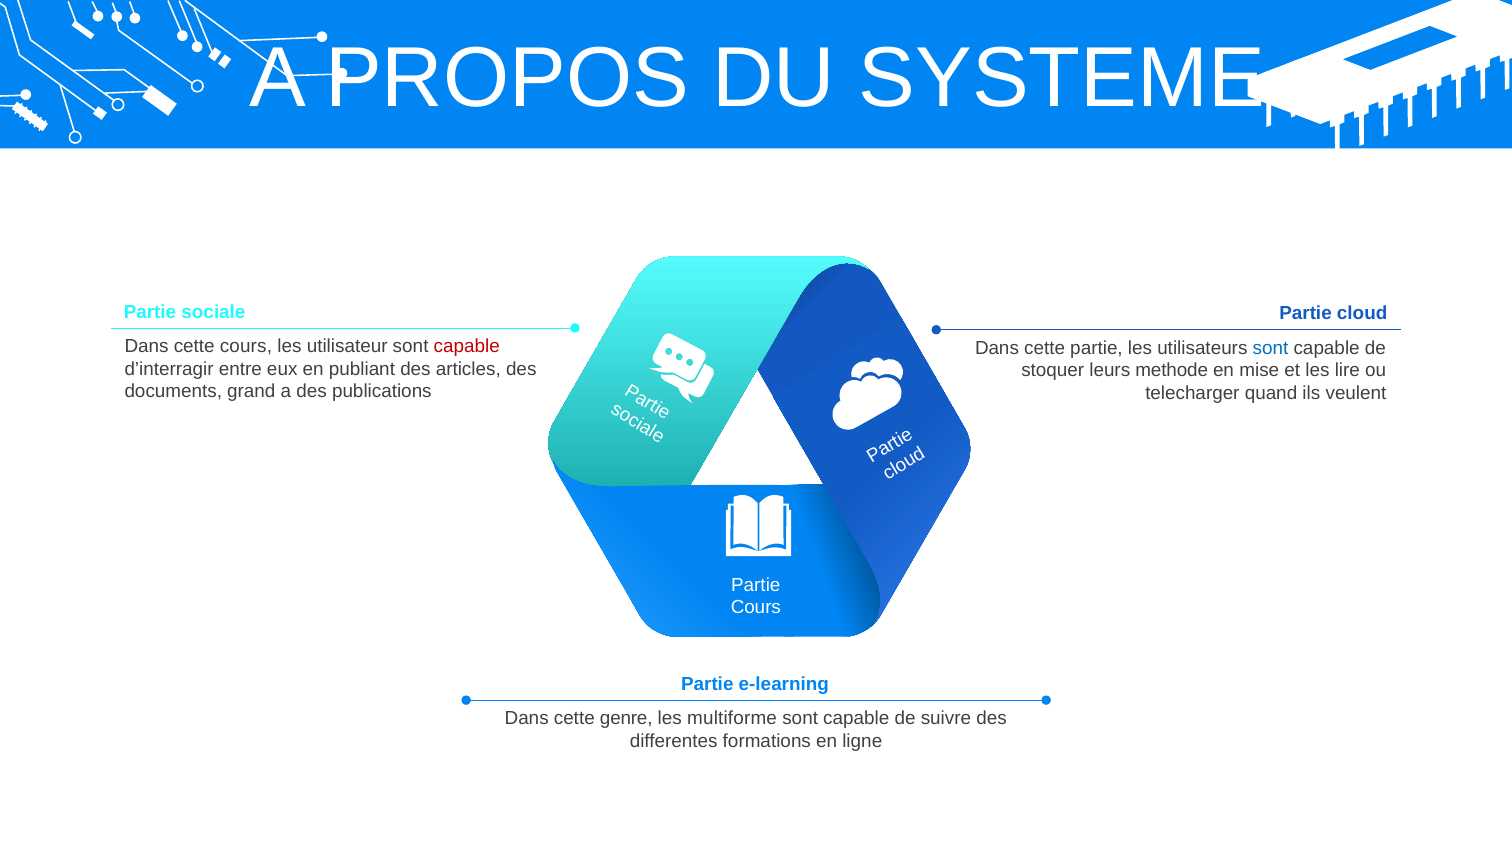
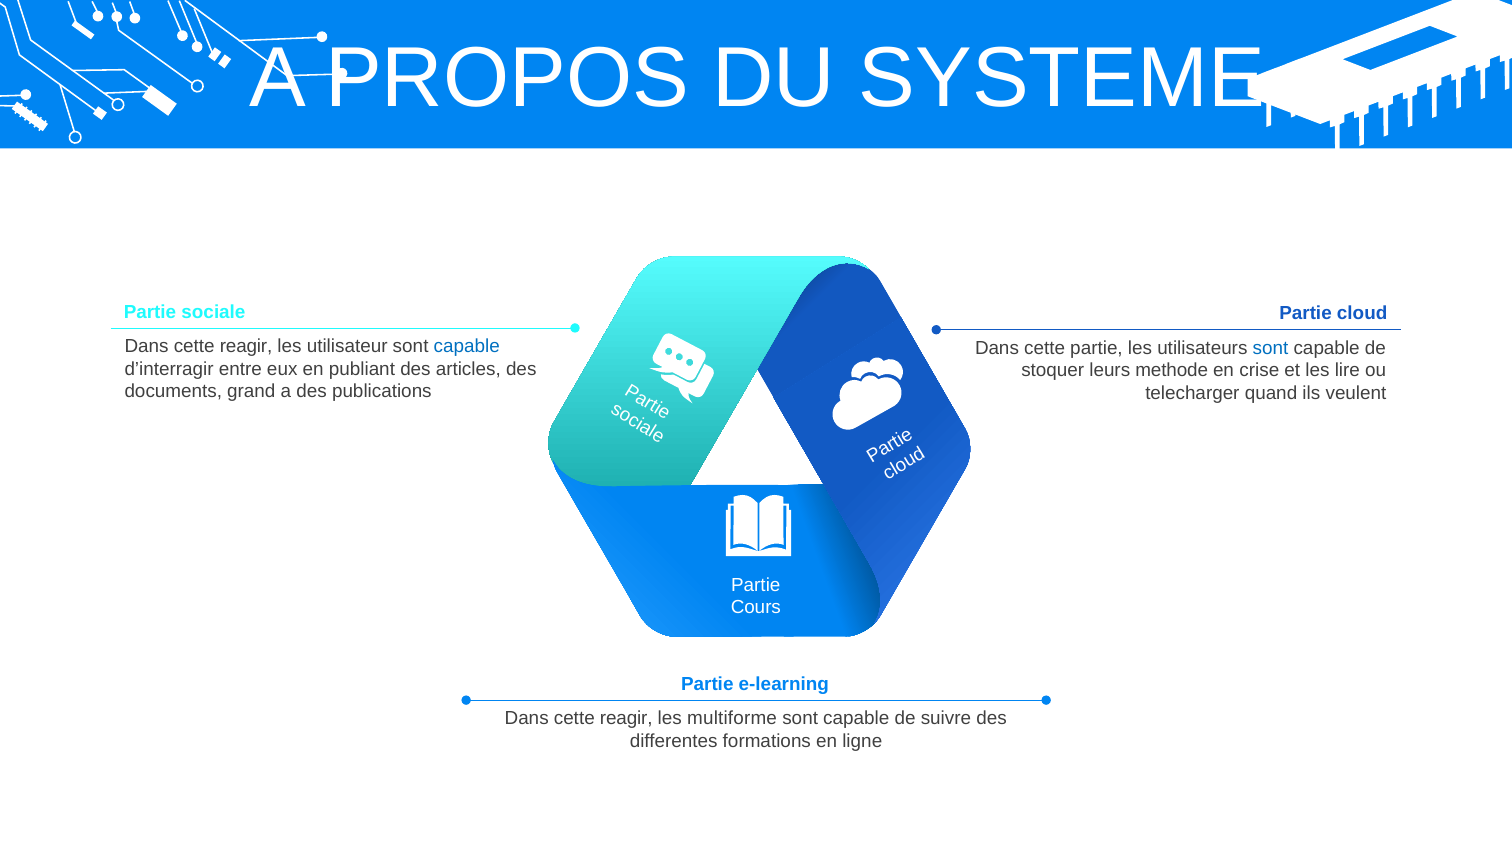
cours: cours -> reagir (246, 346)
capable colour: red -> blue (467, 346)
mise: mise -> crise (1259, 370)
genre: genre -> reagir (626, 718)
